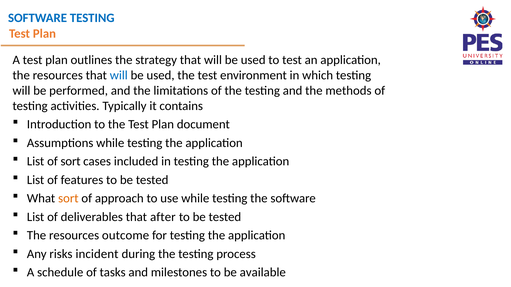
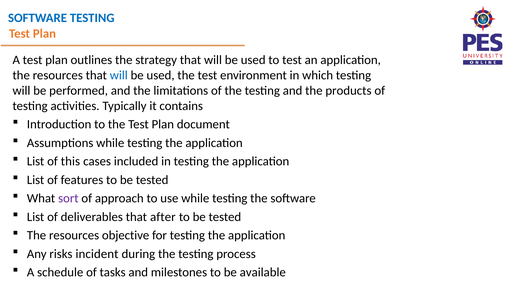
methods: methods -> products (348, 91)
of sort: sort -> this (70, 162)
sort colour: orange -> purple (68, 199)
outcome: outcome -> objective (126, 236)
